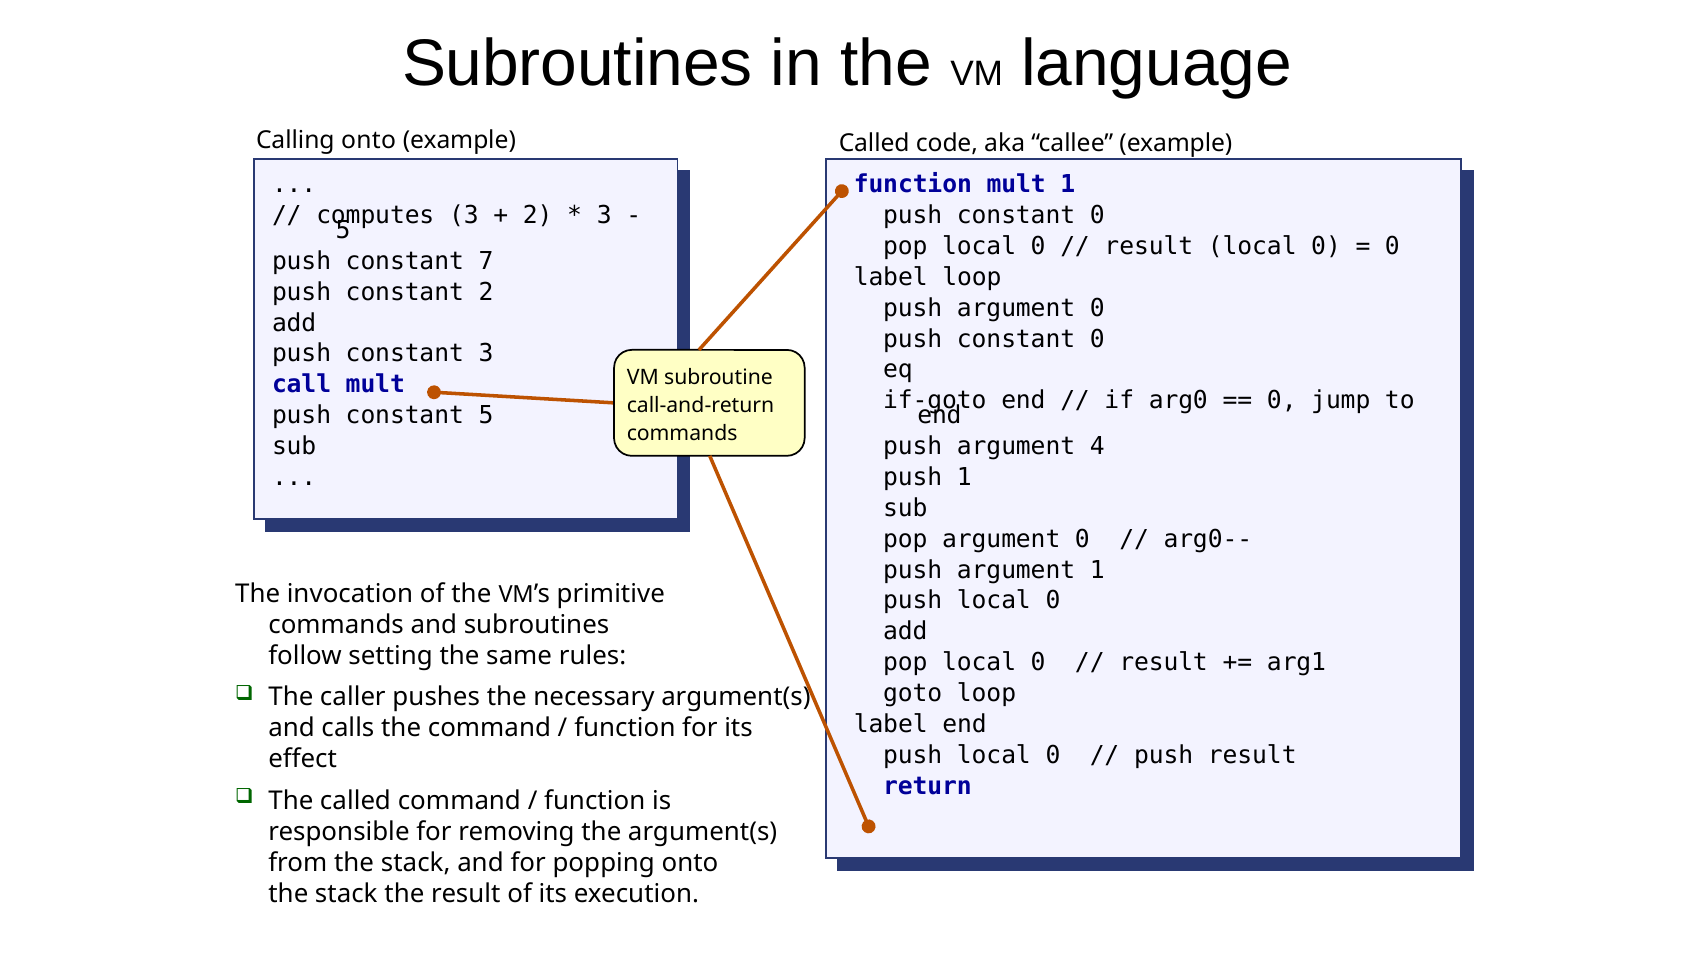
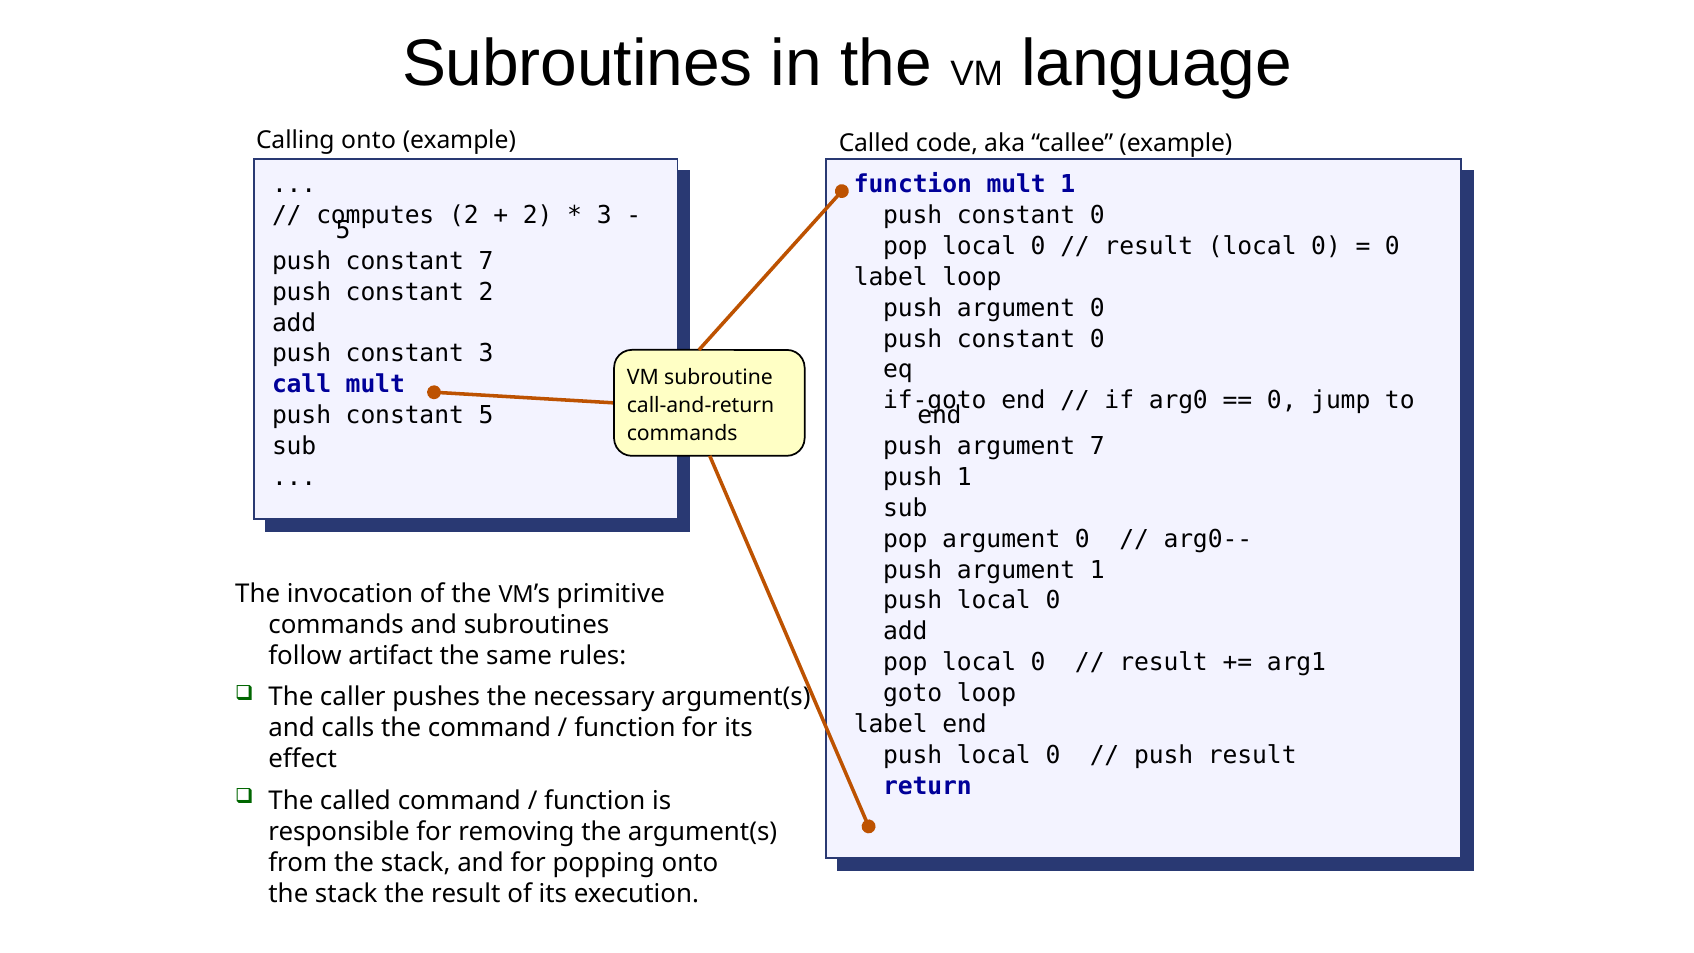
3: 3 -> 2 (464, 215)
4: 4 -> 7 (1097, 446)
setting: setting -> artifact (391, 656)
